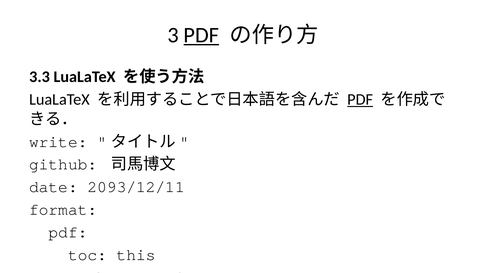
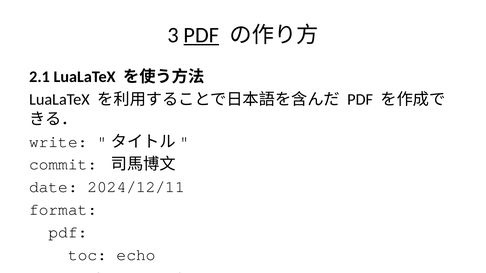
3.3: 3.3 -> 2.1 (40, 77)
PDF underline: present -> none (360, 100)
github: github -> commit (63, 165)
2093/12/11: 2093/12/11 -> 2024/12/11 (136, 187)
toc this: this -> echo (136, 255)
